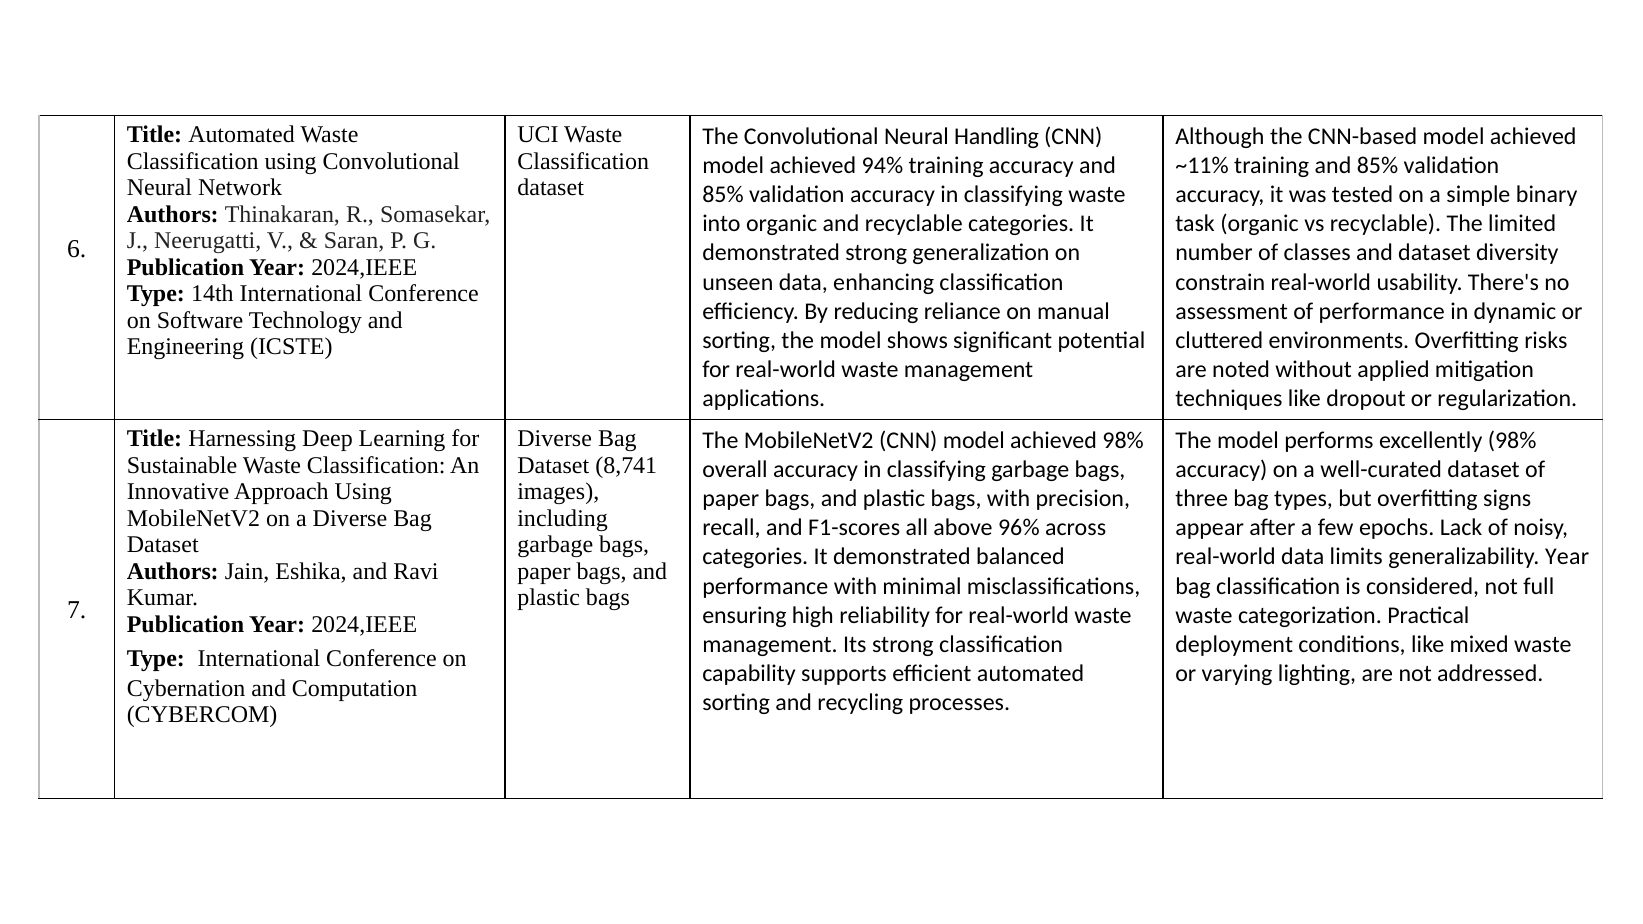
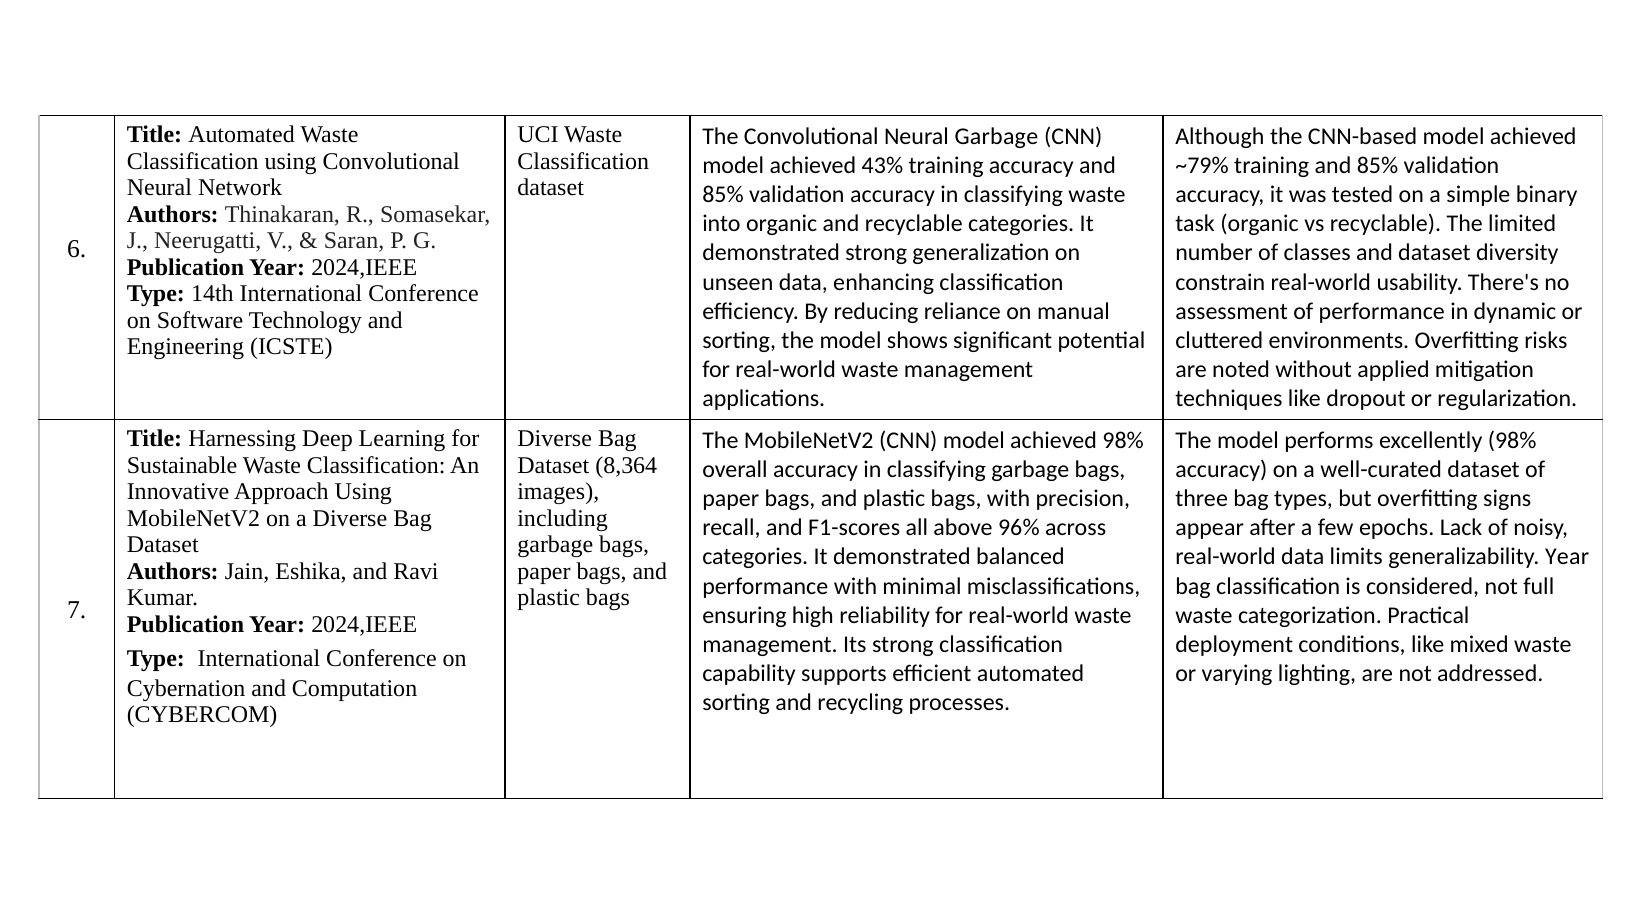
Neural Handling: Handling -> Garbage (996, 137)
94%: 94% -> 43% (882, 166)
~11%: ~11% -> ~79% (1202, 166)
8,741: 8,741 -> 8,364 (626, 465)
